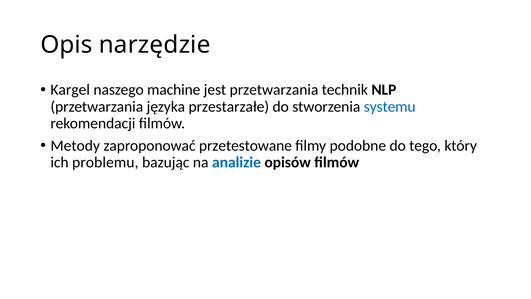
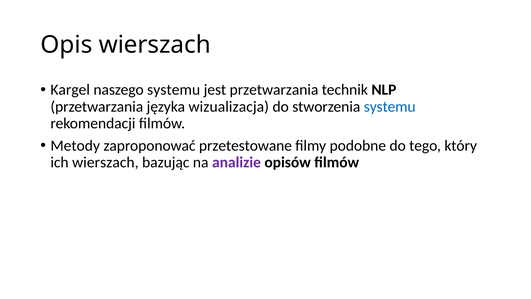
Opis narzędzie: narzędzie -> wierszach (155, 45)
naszego machine: machine -> systemu (174, 90)
przestarzałe: przestarzałe -> wizualizacja (229, 107)
ich problemu: problemu -> wierszach (105, 162)
analizie colour: blue -> purple (236, 162)
